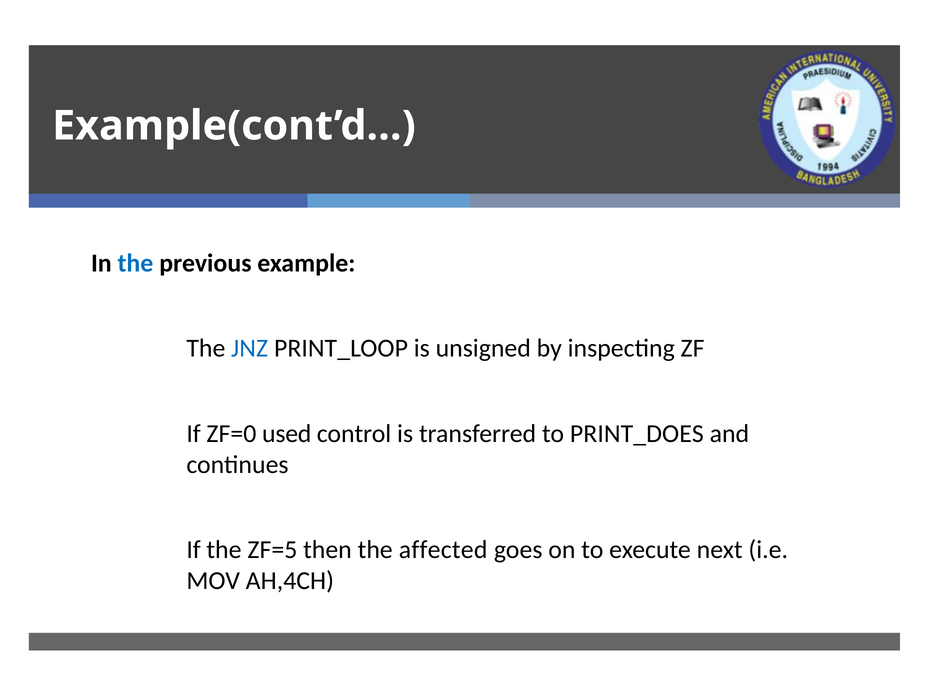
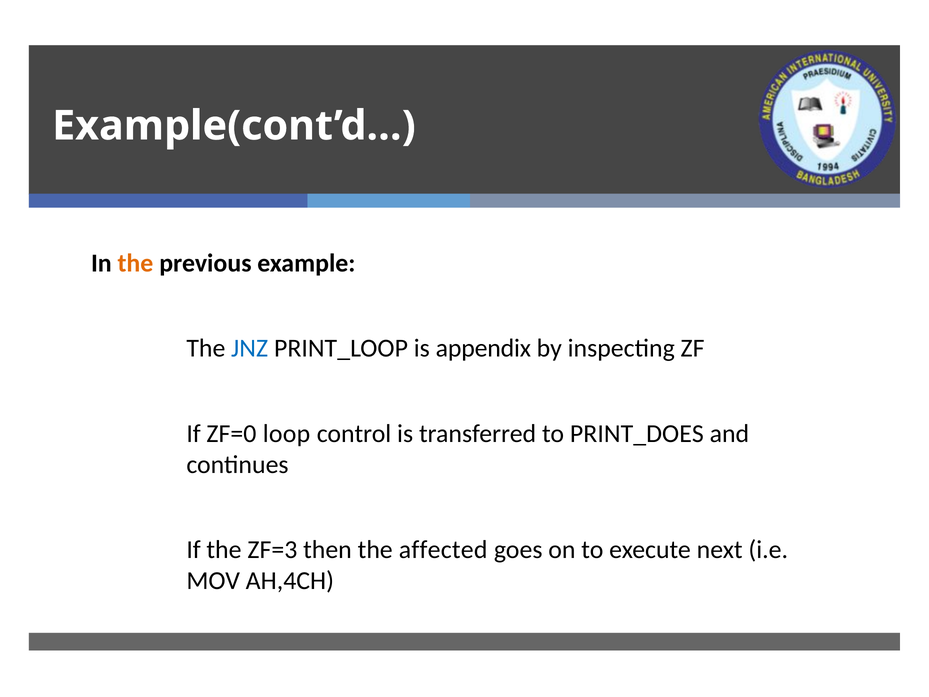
the colour: blue -> orange (135, 263)
unsigned: unsigned -> appendix (483, 348)
used: used -> loop (286, 434)
ZF=5: ZF=5 -> ZF=3 (272, 550)
